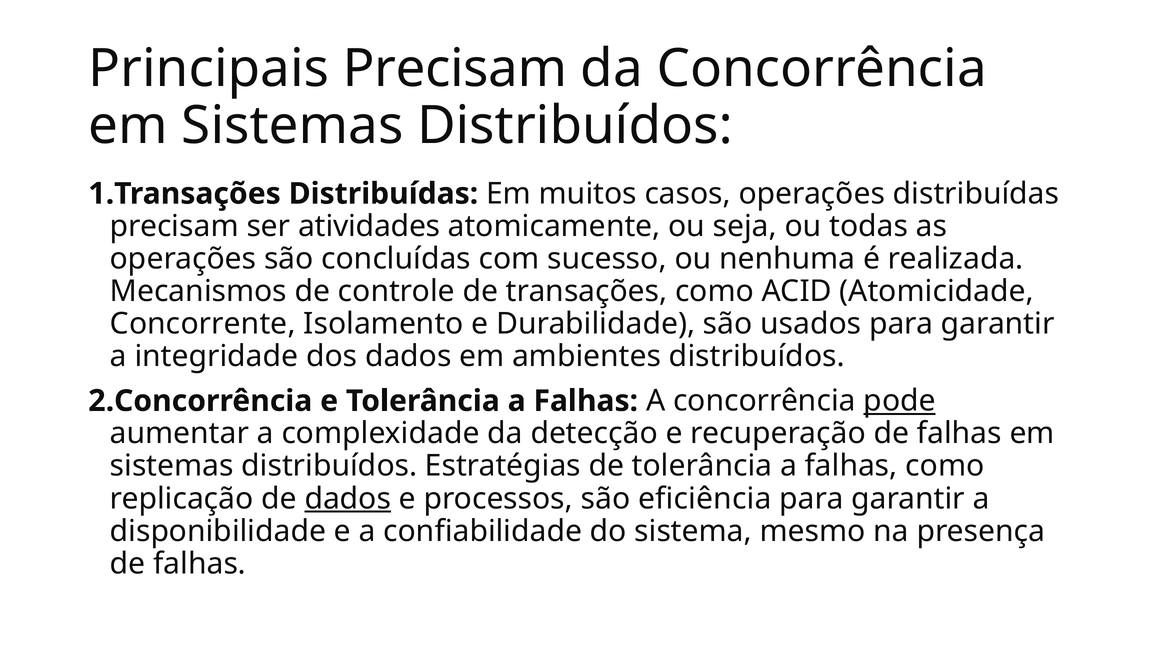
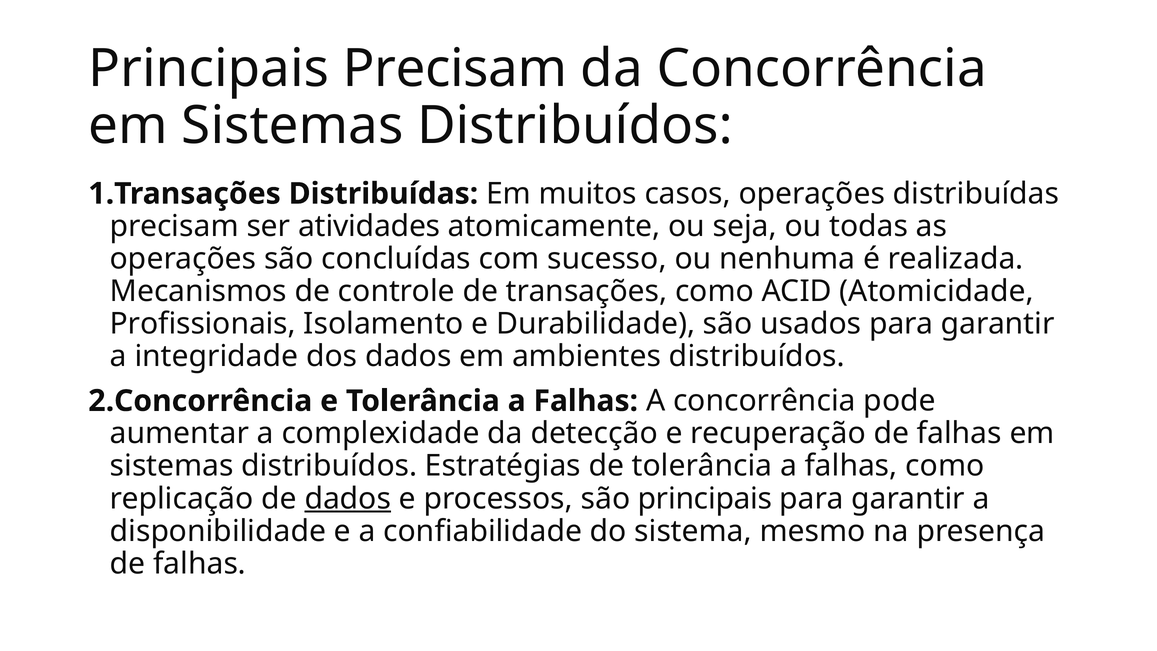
Concorrente: Concorrente -> Profissionais (203, 324)
pode underline: present -> none (900, 401)
são eficiência: eficiência -> principais (705, 498)
